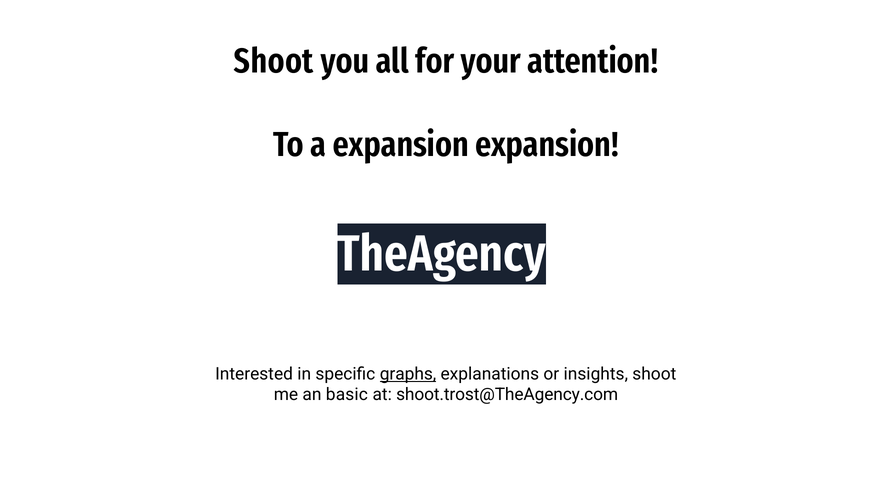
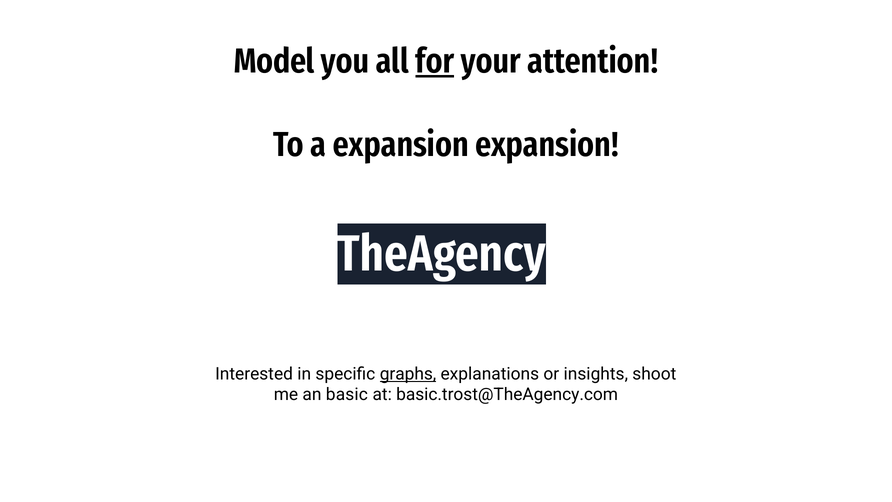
Shoot: Shoot -> Model (274, 61)
for underline: none -> present (435, 61)
shoot.trost@TheAgency.com: shoot.trost@TheAgency.com -> basic.trost@TheAgency.com (507, 395)
